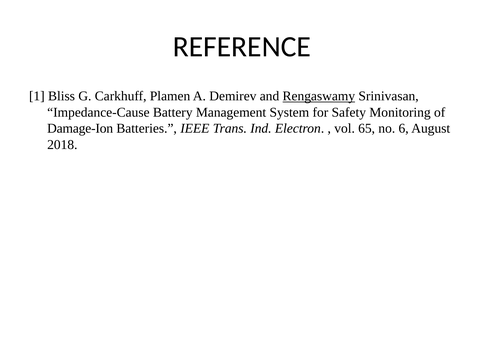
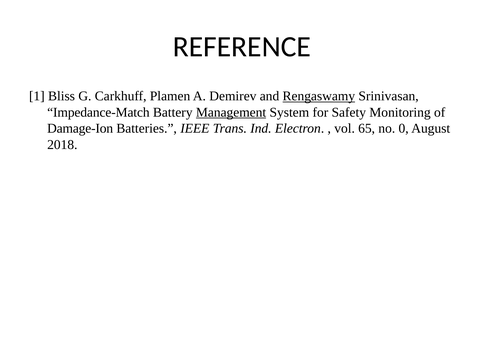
Impedance-Cause: Impedance-Cause -> Impedance-Match (98, 112)
Management underline: none -> present (231, 112)
6: 6 -> 0 (404, 128)
